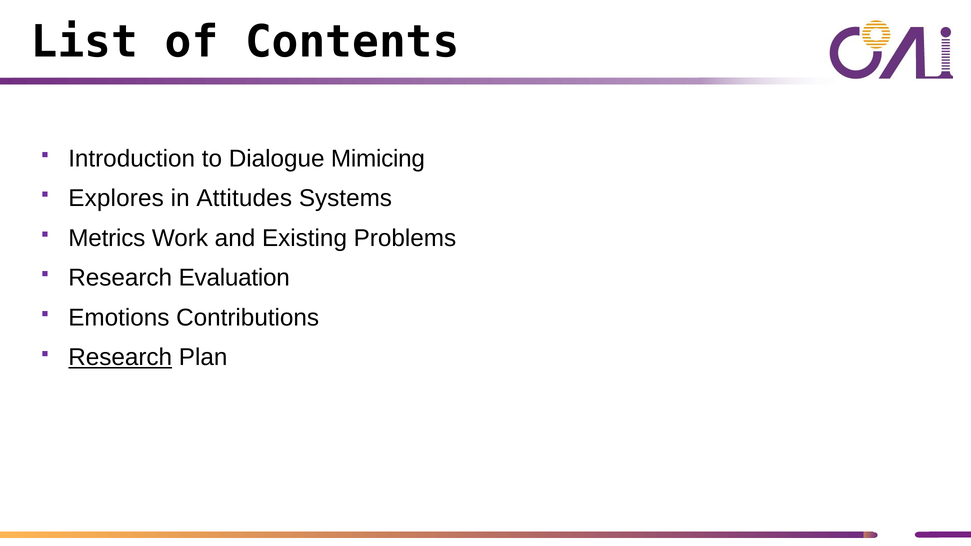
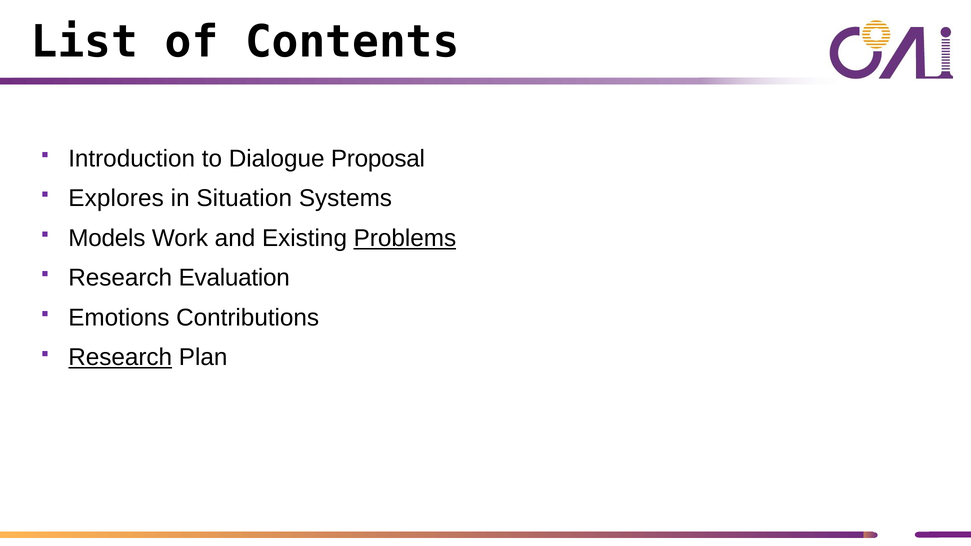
Mimicing: Mimicing -> Proposal (378, 159)
Attitudes: Attitudes -> Situation (244, 198)
Metrics: Metrics -> Models (107, 238)
Problems underline: none -> present (405, 238)
